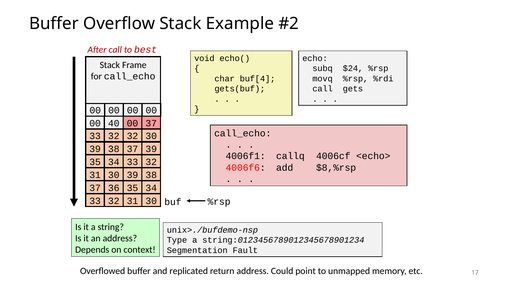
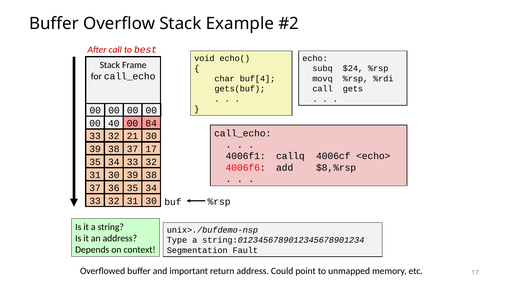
37: 37 -> 84 (151, 123)
32 32: 32 -> 21 (132, 136)
37 39: 39 -> 17 (151, 149)
replicated: replicated -> important (189, 271)
